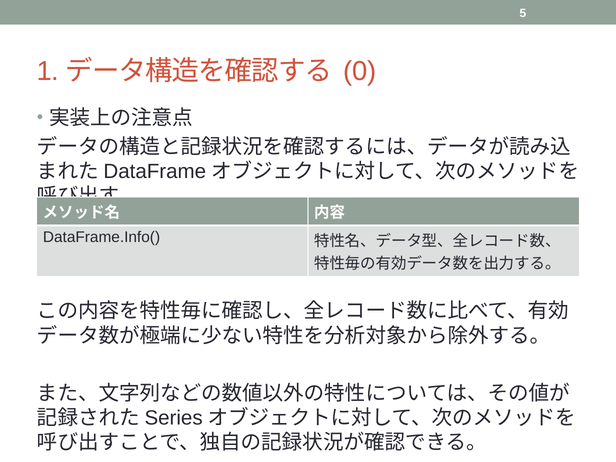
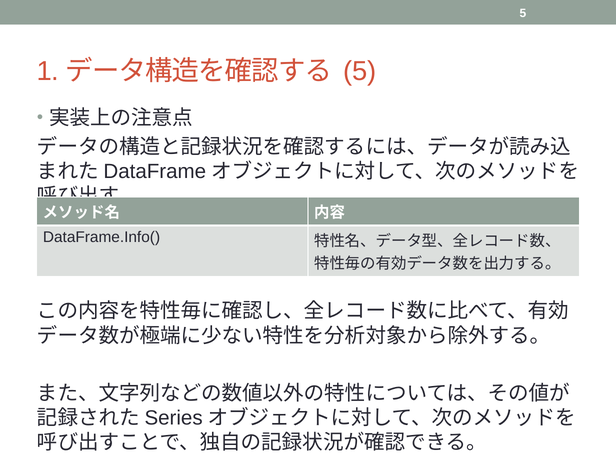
0: 0 -> 5 (360, 71)
